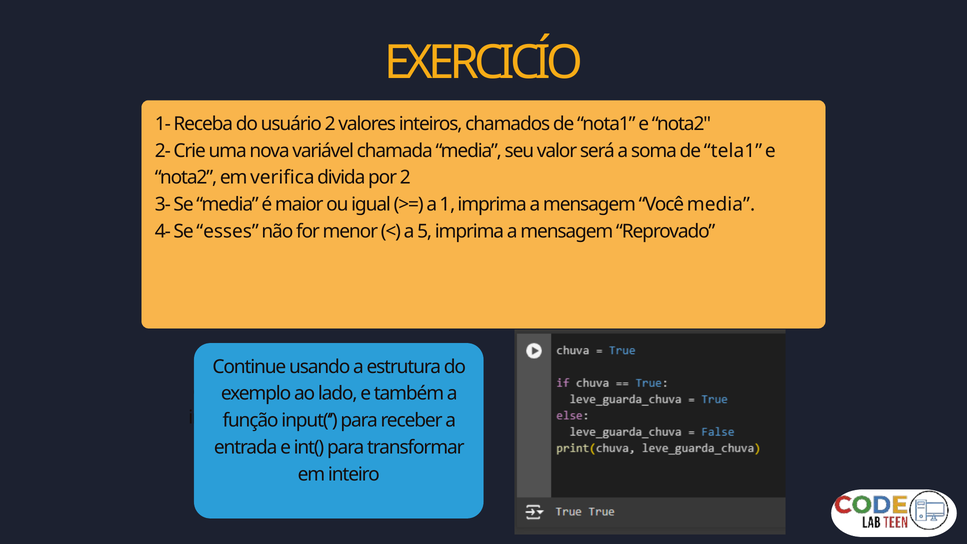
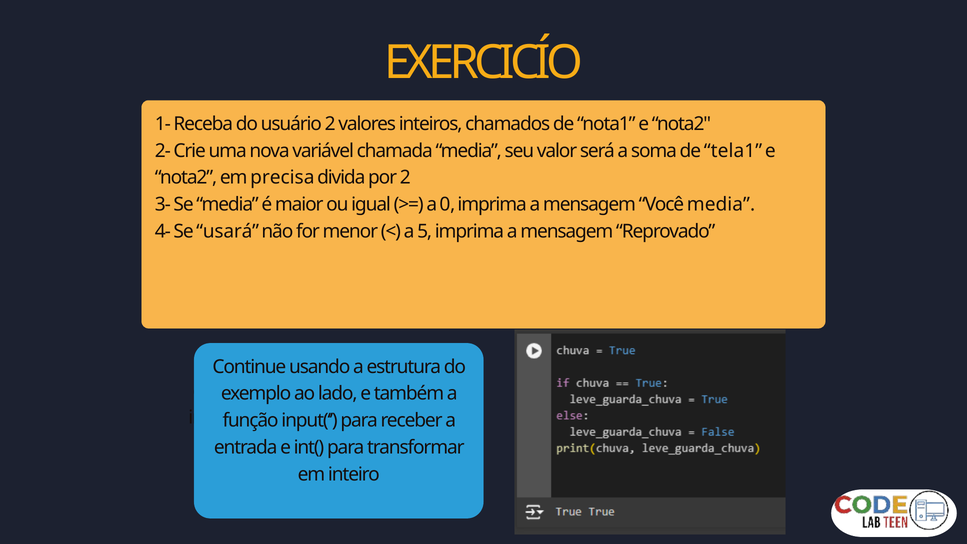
verifica: verifica -> precisa (282, 178)
1: 1 -> 0 (447, 205)
esses: esses -> usará (228, 231)
